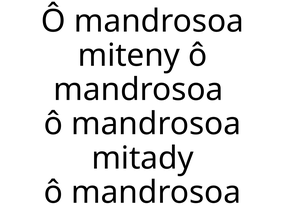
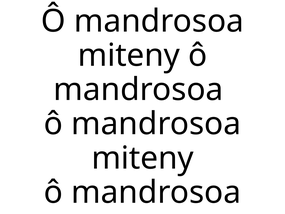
mitady: mitady -> miteny (143, 158)
